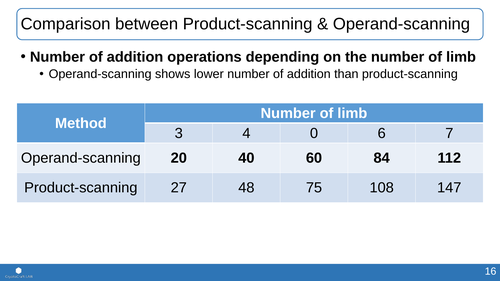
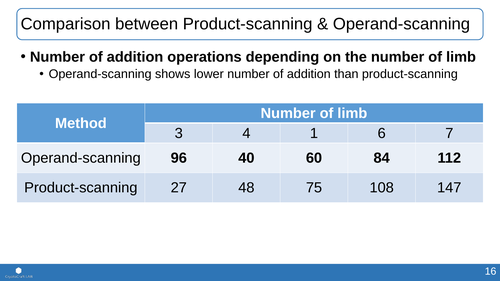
0: 0 -> 1 (314, 133)
20: 20 -> 96 (179, 158)
